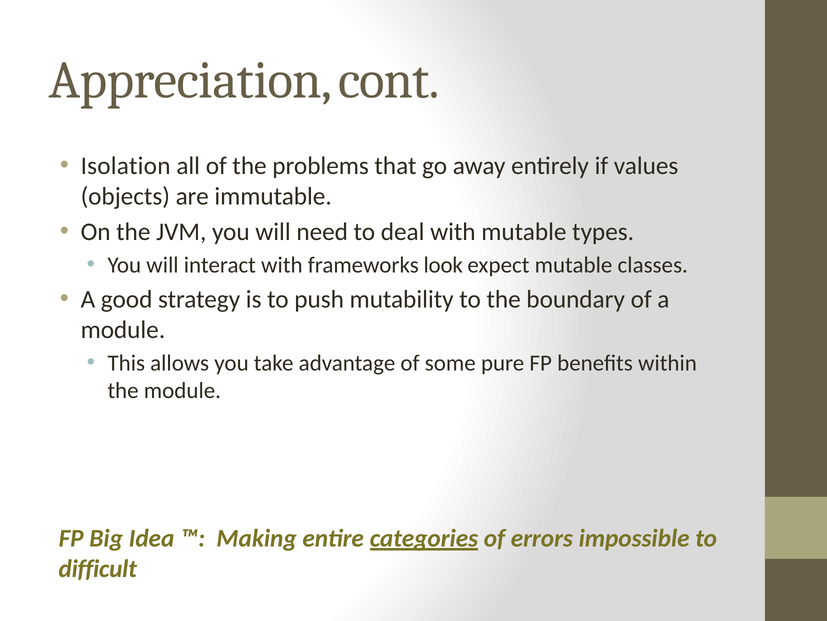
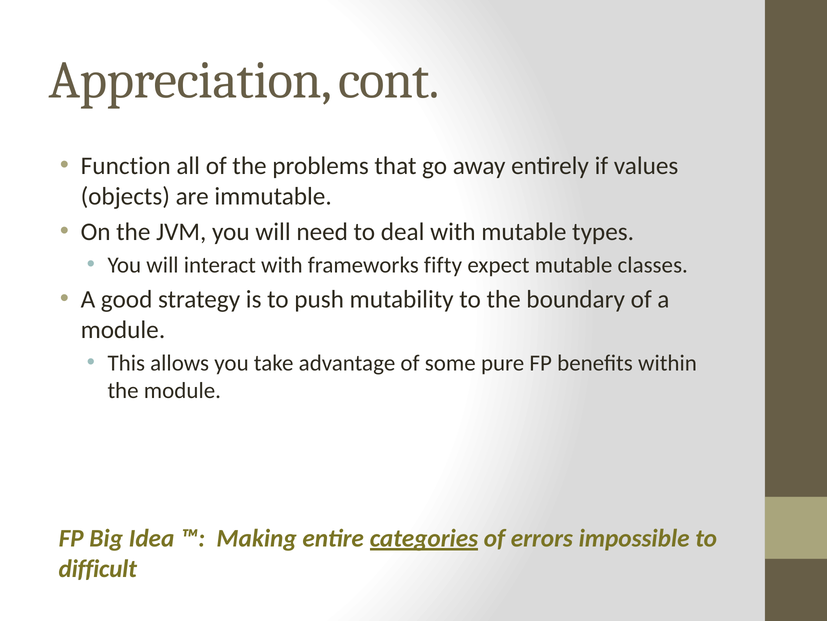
Isolation: Isolation -> Function (126, 166)
look: look -> fifty (443, 265)
